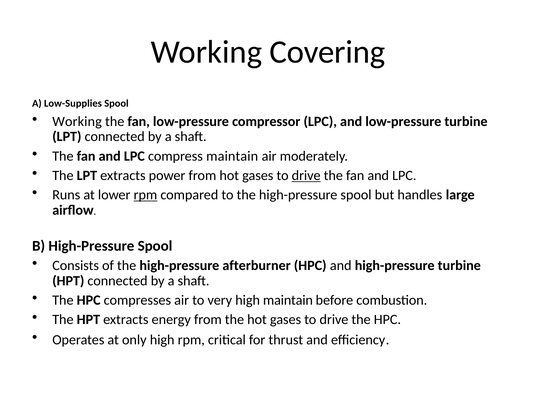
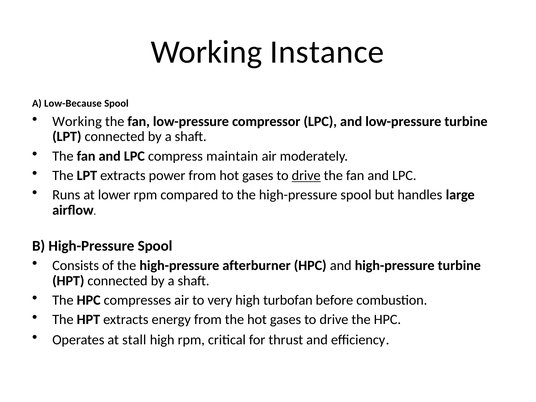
Covering: Covering -> Instance (327, 52)
Low-Supplies: Low-Supplies -> Low-Because (73, 103)
rpm underline: present -> none (145, 195)
high maintain: maintain -> turbofan (288, 300)
only: only -> stall (134, 340)
